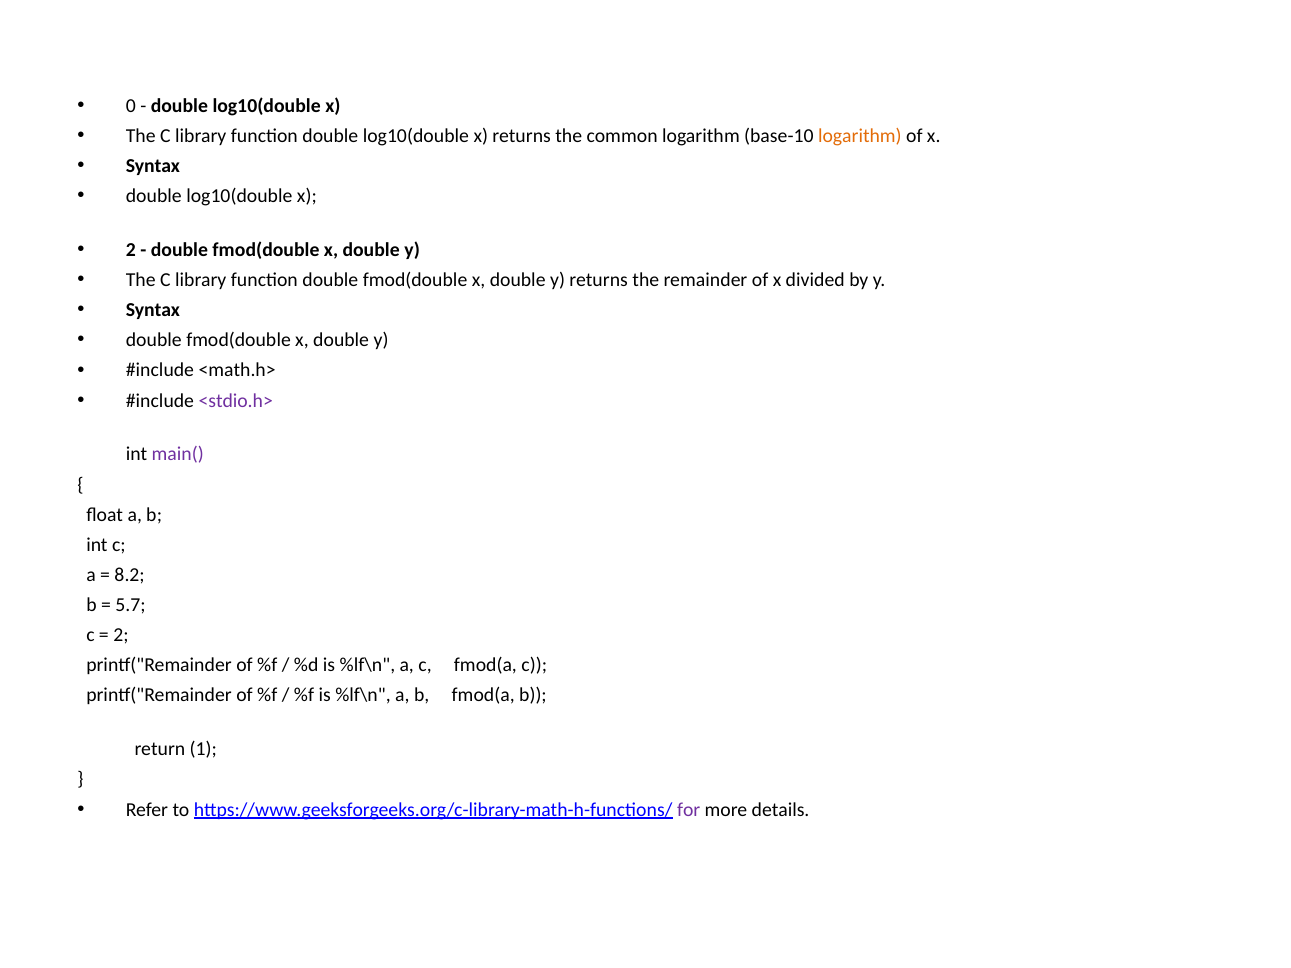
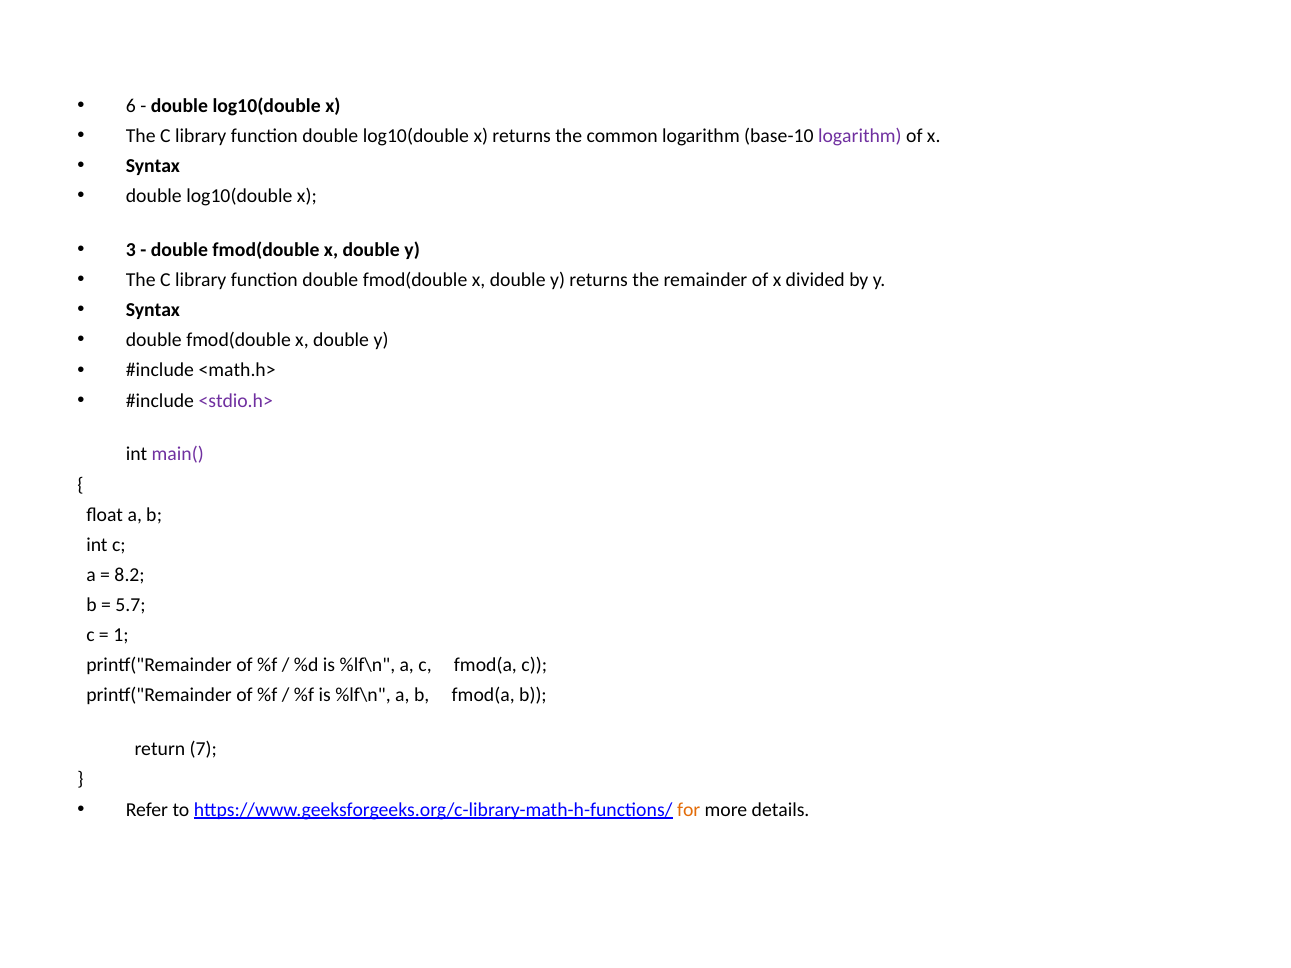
0: 0 -> 6 (131, 106)
logarithm colour: orange -> purple (860, 136)
2: 2 -> 3 (131, 250)
2: 2 -> 1 (121, 635)
1: 1 -> 7 (203, 749)
for colour: purple -> orange (689, 810)
